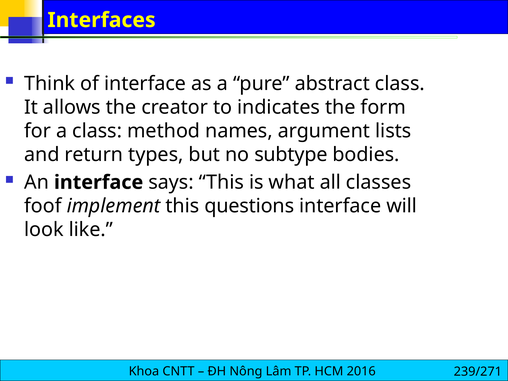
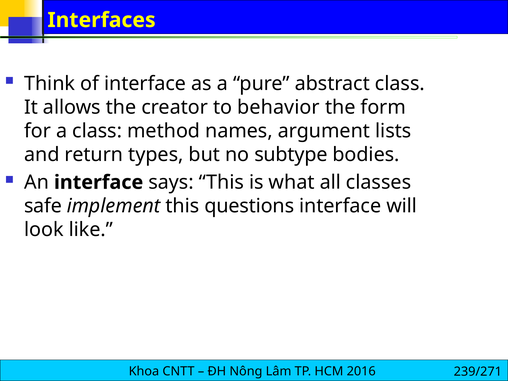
indicates: indicates -> behavior (279, 107)
foof: foof -> safe (43, 206)
